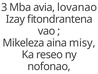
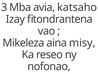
lovanao: lovanao -> katsaho (77, 7)
